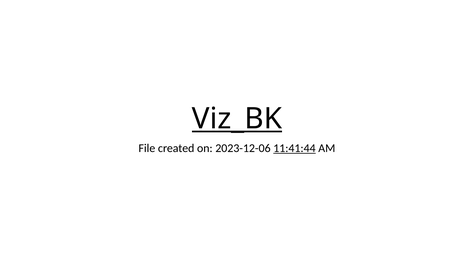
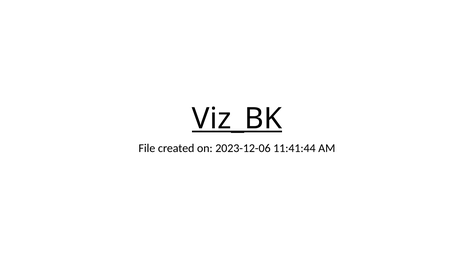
11:41:44 underline: present -> none (294, 148)
